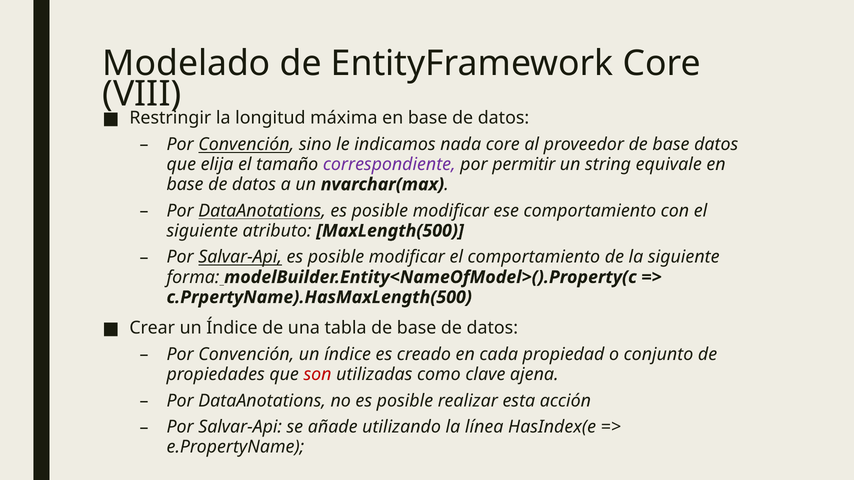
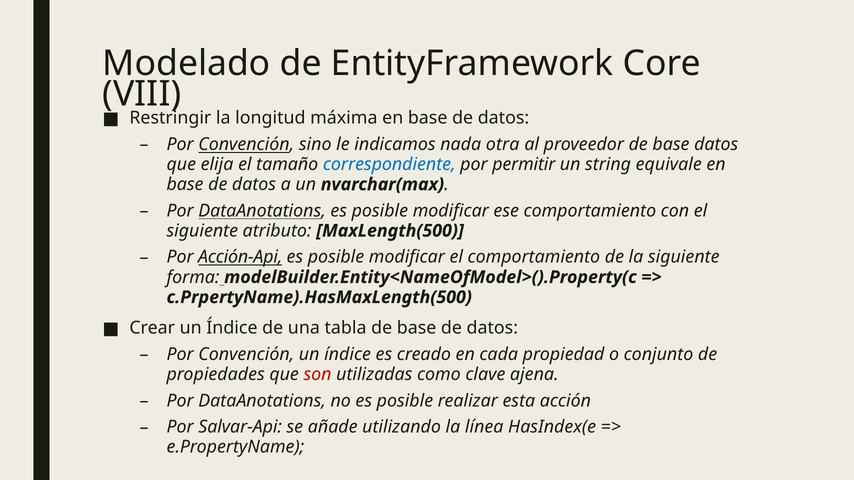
nada core: core -> otra (503, 144)
correspondiente colour: purple -> blue (389, 164)
Salvar-Api: Salvar-Api -> Acción-Api (240, 257)
